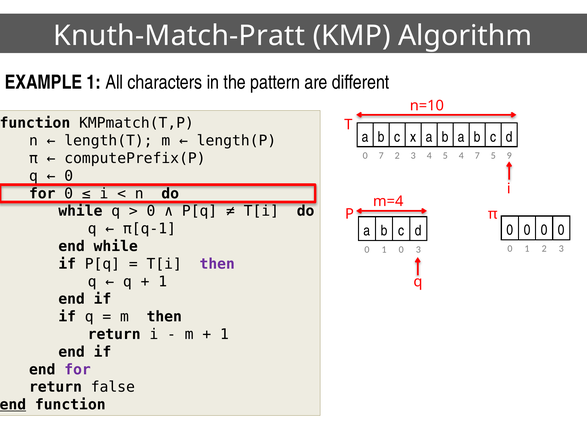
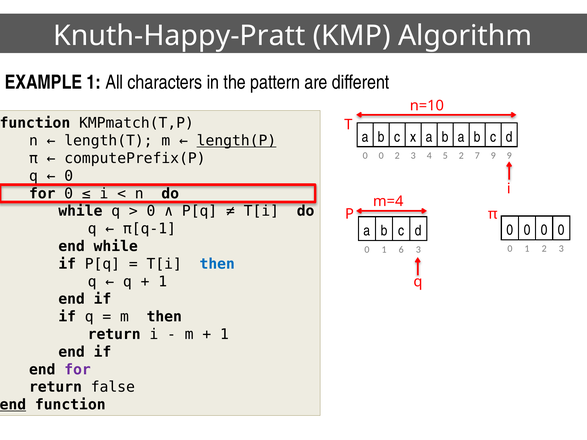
Knuth-Match-Pratt: Knuth-Match-Pratt -> Knuth-Happy-Pratt (179, 36)
length(P underline: none -> present (236, 141)
7: 7 -> 0 (381, 156)
5 4: 4 -> 2 (461, 156)
7 5: 5 -> 9 (493, 156)
1 0: 0 -> 6 (401, 250)
then colour: purple -> blue (217, 264)
